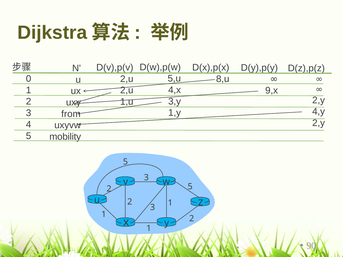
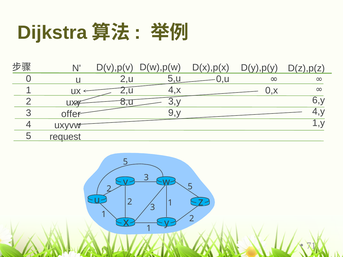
8,u: 8,u -> 0,u (223, 79)
9,x: 9,x -> 0,x (272, 91)
2,y: 2,y -> 6,y (319, 100)
1,u: 1,u -> 8,u (127, 102)
1,y: 1,y -> 9,y (175, 113)
from: from -> offer (71, 114)
2,y: 2,y -> 1,y (319, 123)
mobility: mobility -> request (65, 137)
90: 90 -> 71 (311, 246)
